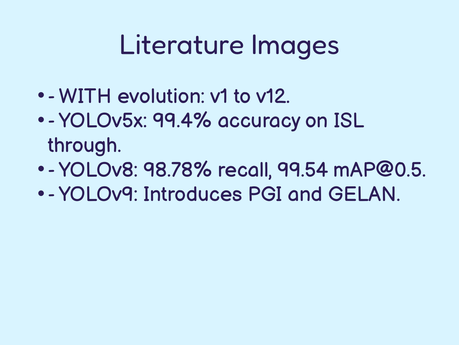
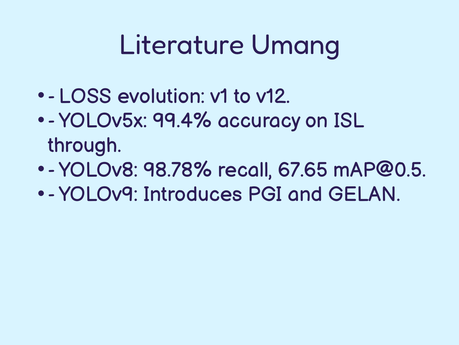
Images: Images -> Umang (296, 44)
WITH: WITH -> LOSS (85, 96)
99.54: 99.54 -> 67.65 (303, 170)
